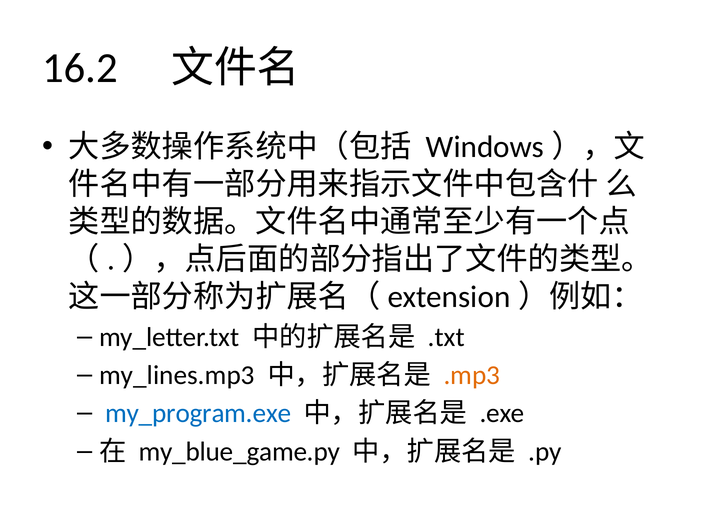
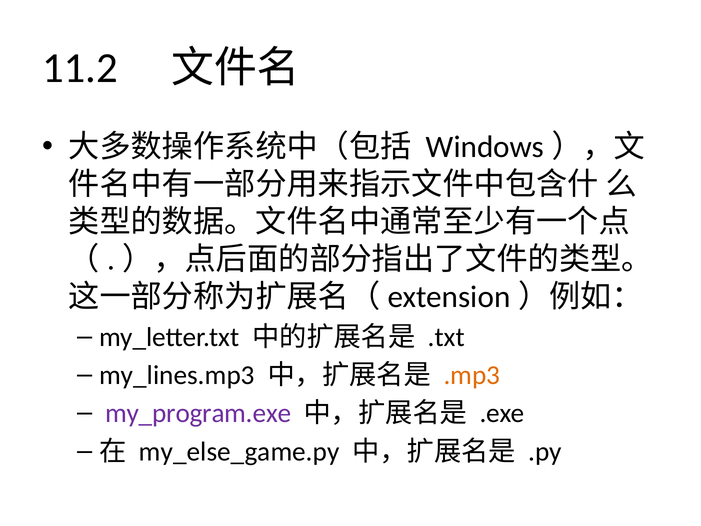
16.2: 16.2 -> 11.2 (80, 68)
my_program.exe colour: blue -> purple (198, 413)
my_blue_game.py: my_blue_game.py -> my_else_game.py (239, 451)
